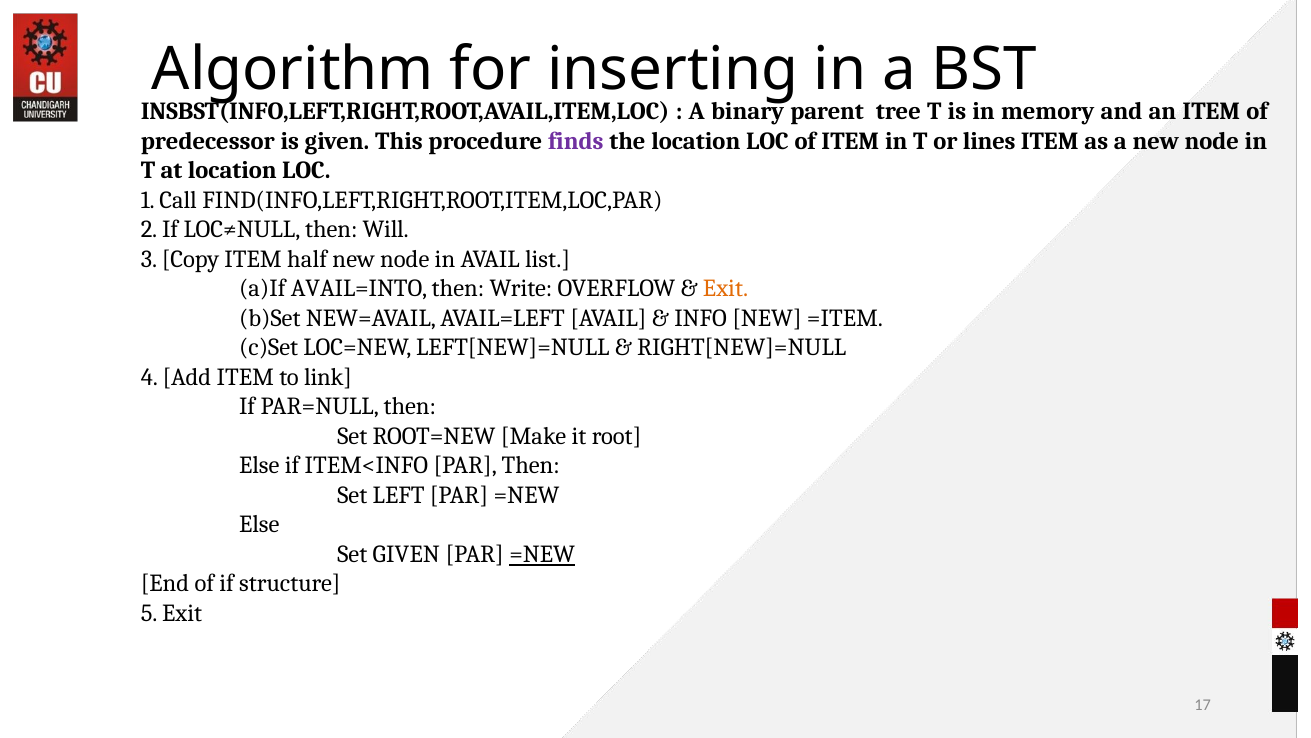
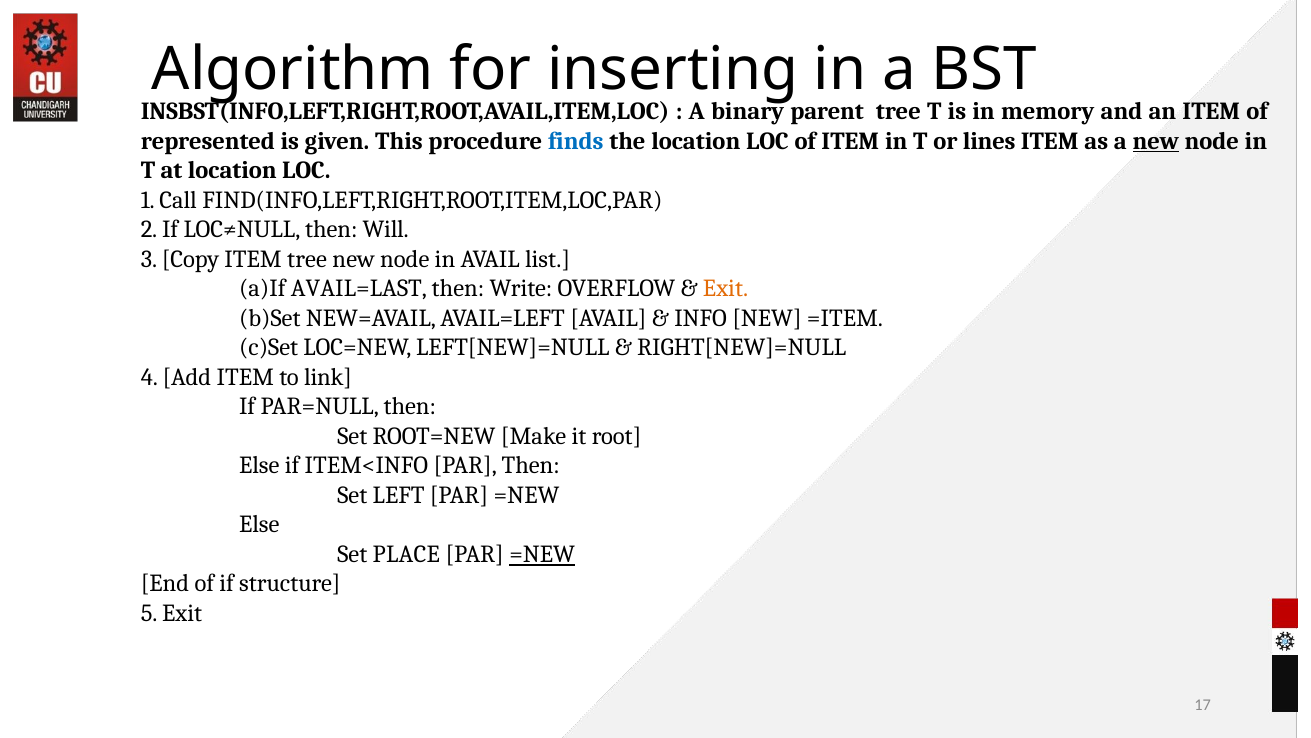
predecessor: predecessor -> represented (208, 141)
finds colour: purple -> blue (576, 141)
new underline: none -> present (1156, 141)
ITEM half: half -> tree (307, 259)
AVAIL=INTO: AVAIL=INTO -> AVAIL=LAST (359, 288)
Set GIVEN: GIVEN -> PLACE (406, 554)
